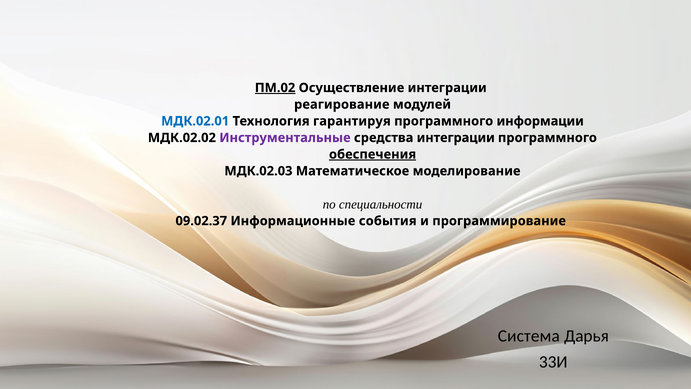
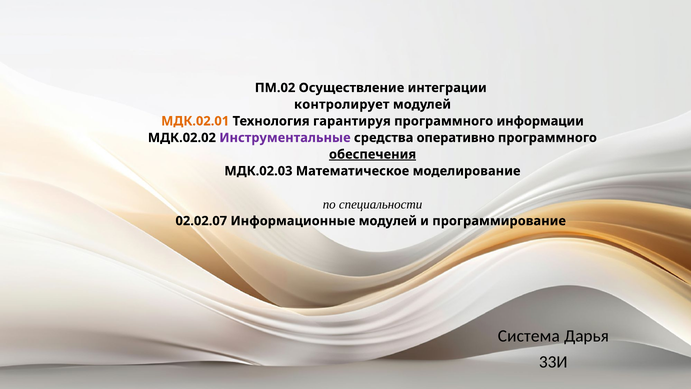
ПМ.02 underline: present -> none (275, 88)
реагирование: реагирование -> контролирует (342, 104)
МДК.02.01 colour: blue -> orange (195, 121)
средства интеграции: интеграции -> оперативно (456, 138)
09.02.37: 09.02.37 -> 02.02.07 (201, 221)
Информационные события: события -> модулей (388, 221)
